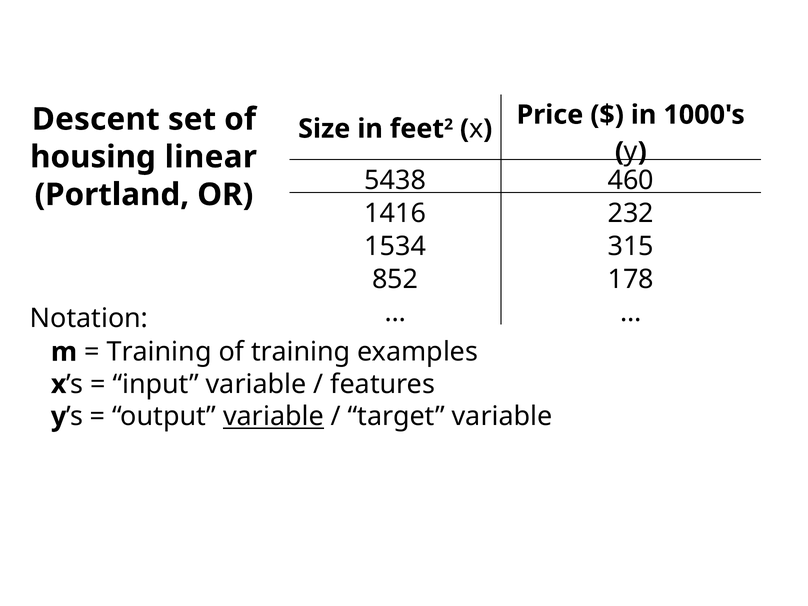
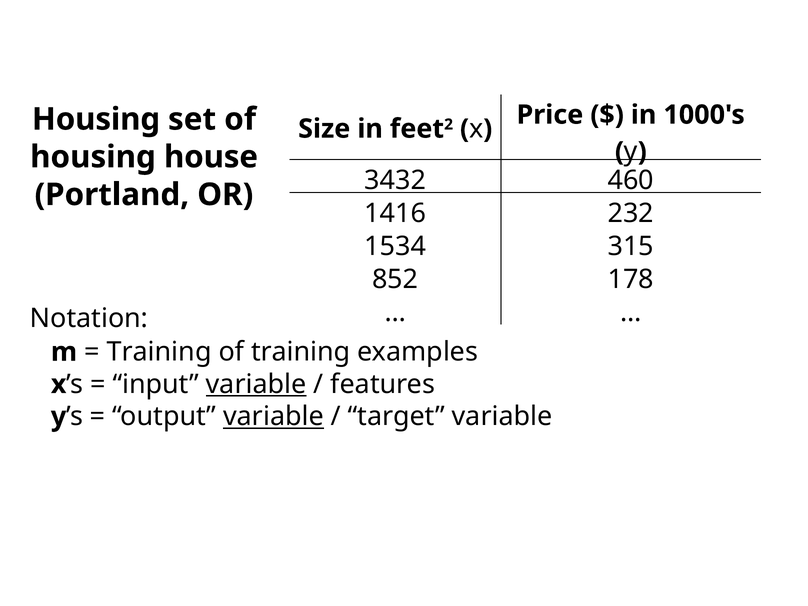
Descent: Descent -> Housing (96, 119)
linear: linear -> house (211, 157)
5438: 5438 -> 3432 (395, 180)
variable underline: none -> present (256, 384)
